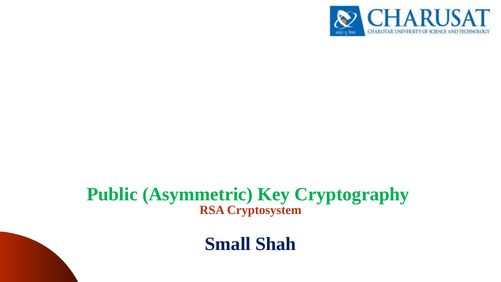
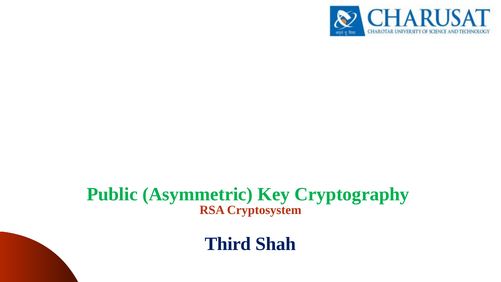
Small: Small -> Third (228, 244)
